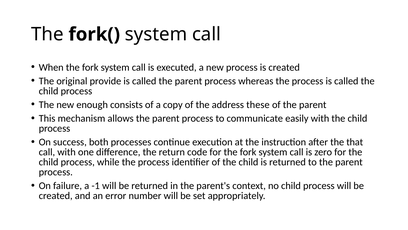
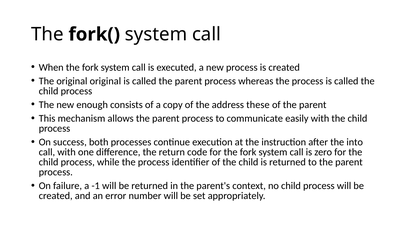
original provide: provide -> original (105, 81)
that: that -> into (355, 142)
